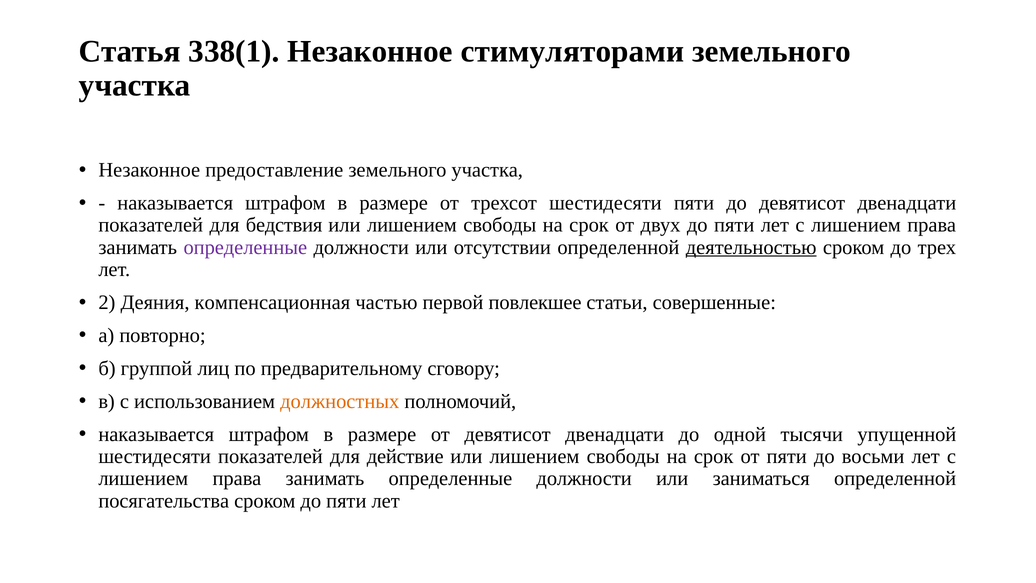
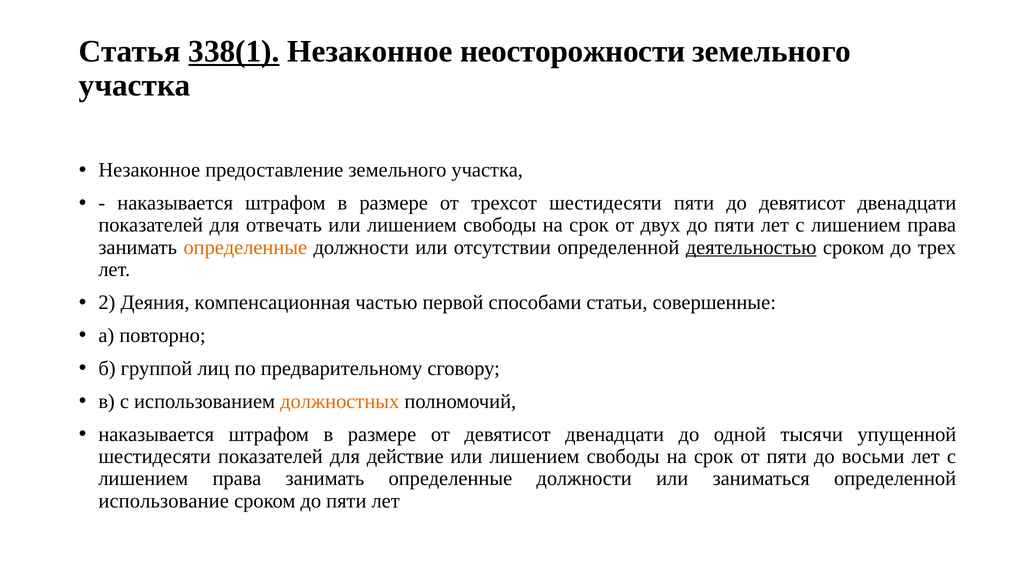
338(1 underline: none -> present (234, 52)
стимуляторами: стимуляторами -> неосторожности (573, 52)
бедствия: бедствия -> отвечать (284, 225)
определенные colour: purple -> orange (245, 247)
повлекшее: повлекшее -> способами (535, 302)
посягательства: посягательства -> использование (164, 501)
